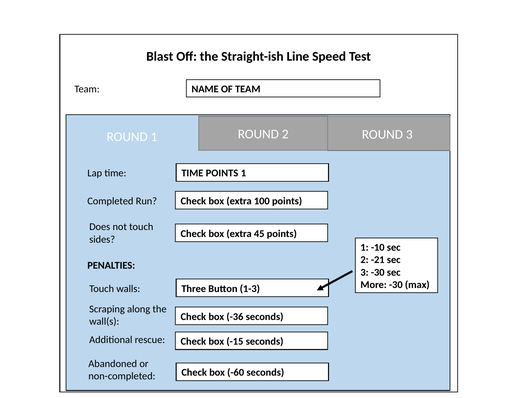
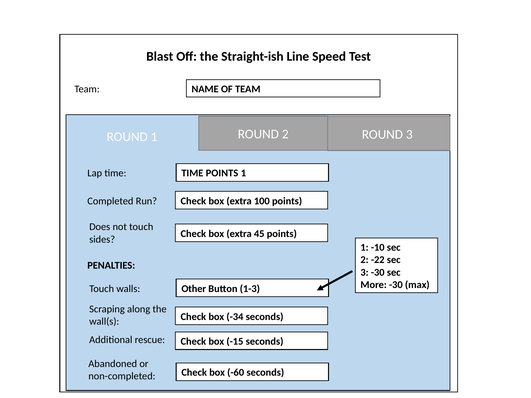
-21: -21 -> -22 (378, 260)
Three: Three -> Other (194, 289)
-36: -36 -> -34 (235, 317)
